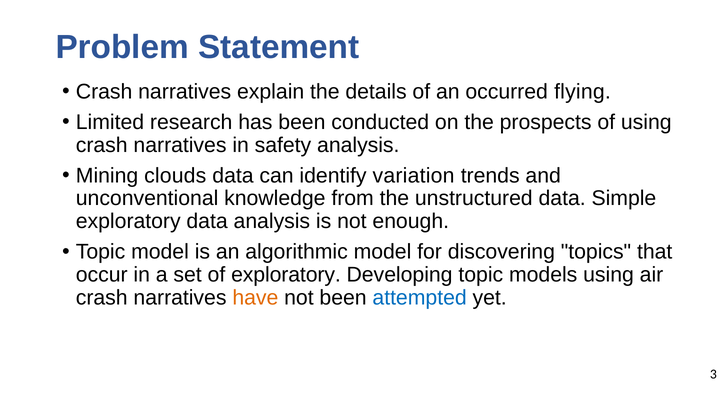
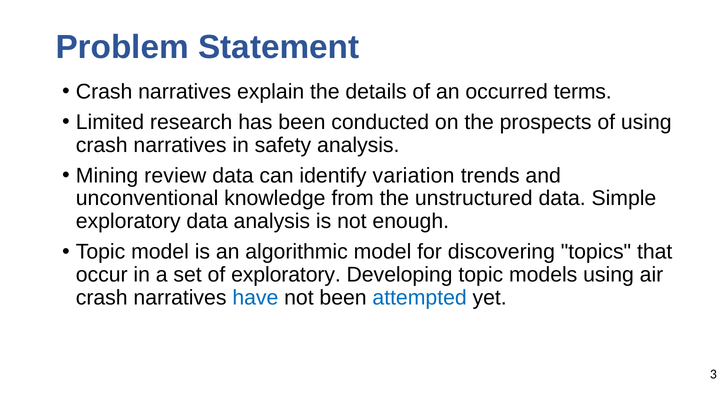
flying: flying -> terms (583, 91)
clouds: clouds -> review (175, 175)
have colour: orange -> blue (255, 297)
